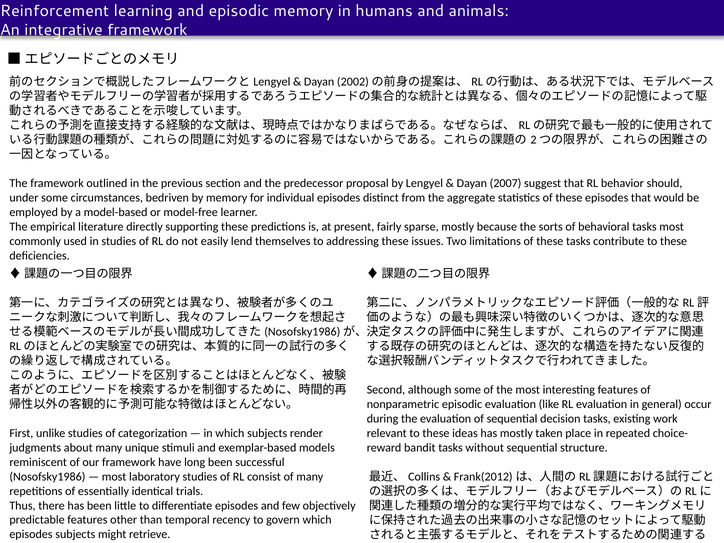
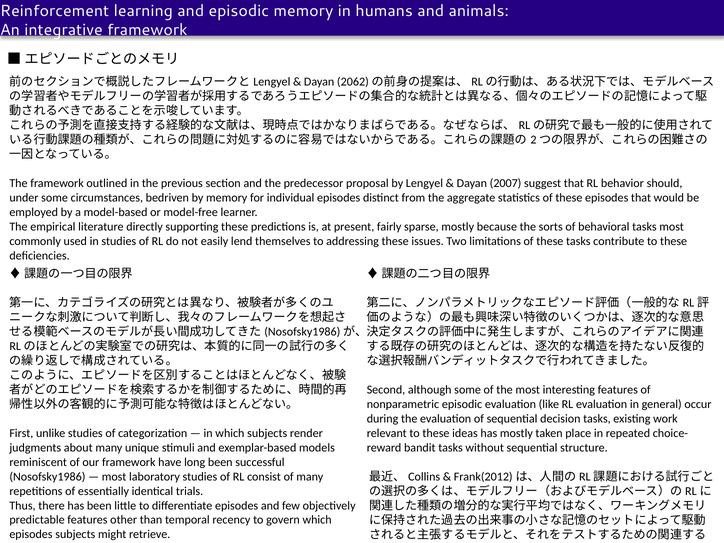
2002: 2002 -> 2062 (353, 82)
